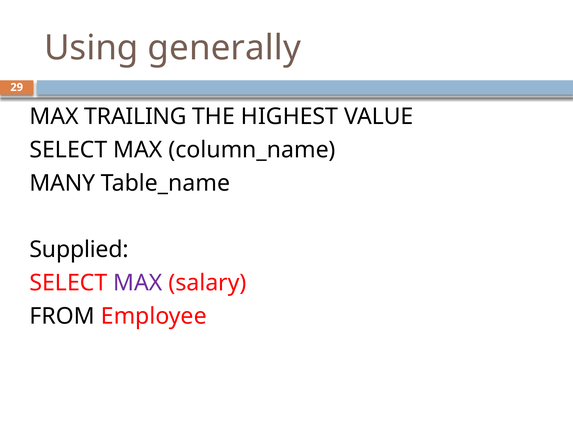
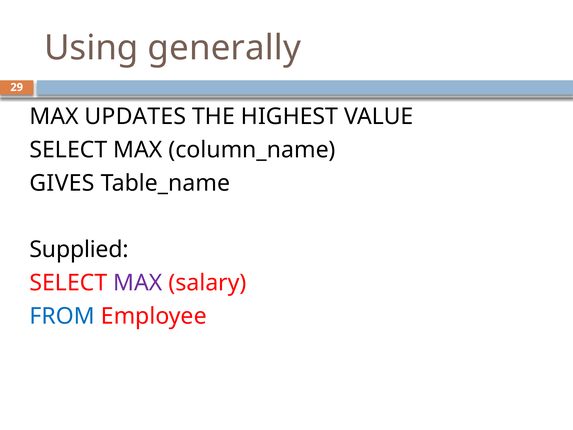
TRAILING: TRAILING -> UPDATES (135, 116)
MANY: MANY -> GIVES (62, 183)
FROM colour: black -> blue (62, 316)
